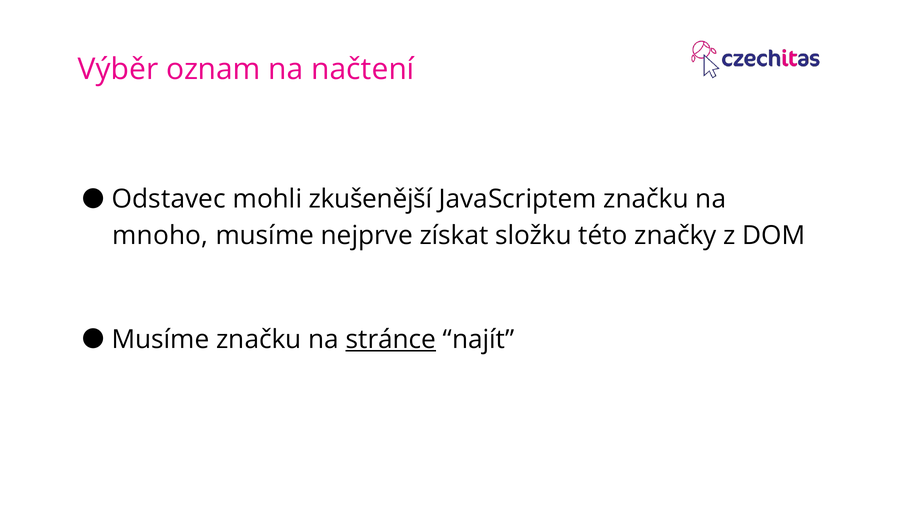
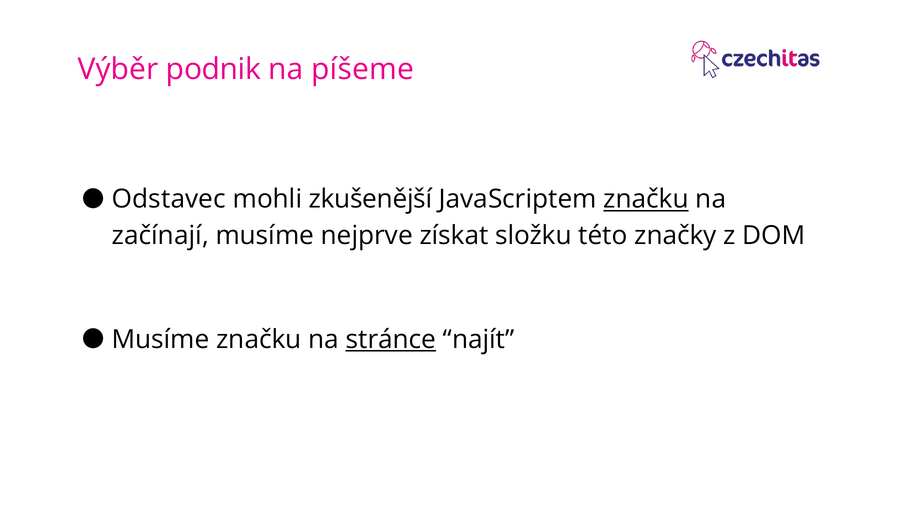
oznam: oznam -> podnik (213, 69)
načtení: načtení -> píšeme (363, 69)
značku underline: none -> present (646, 199)
mnoho: mnoho -> začínají (160, 236)
